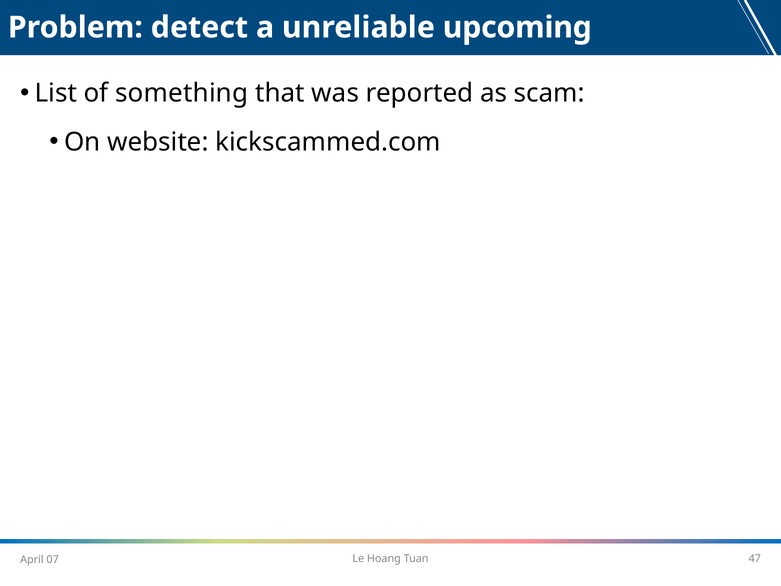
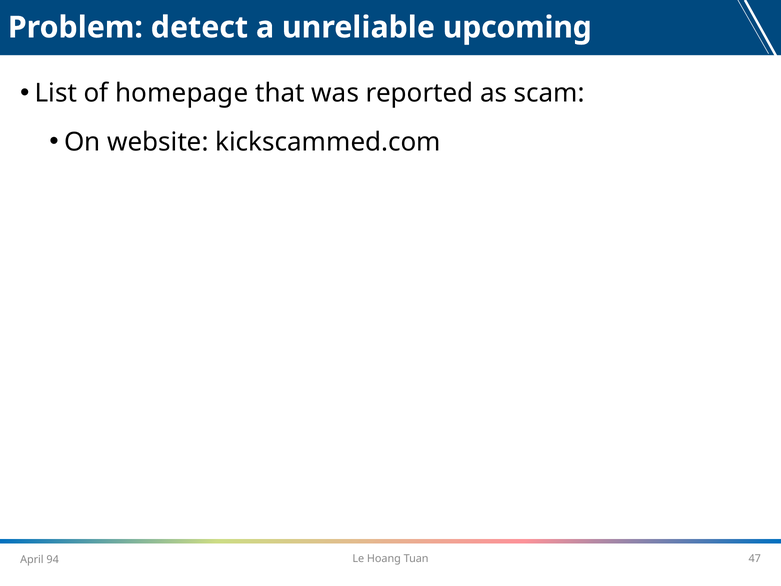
something: something -> homepage (182, 93)
07: 07 -> 94 (53, 559)
